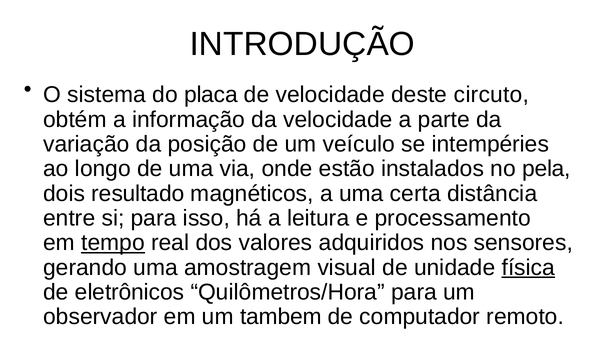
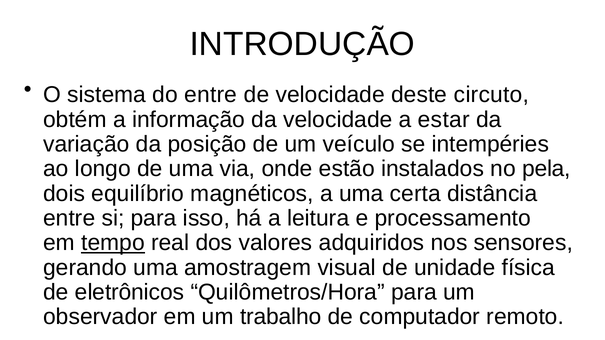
do placa: placa -> entre (211, 95)
parte: parte -> estar (444, 120)
resultado: resultado -> equilíbrio (138, 194)
física underline: present -> none (528, 268)
tambem: tambem -> trabalho (281, 317)
